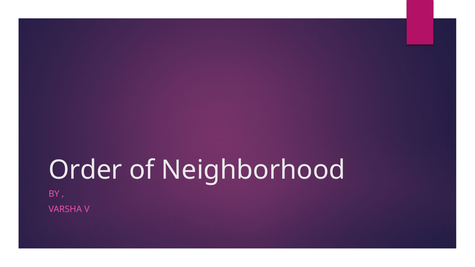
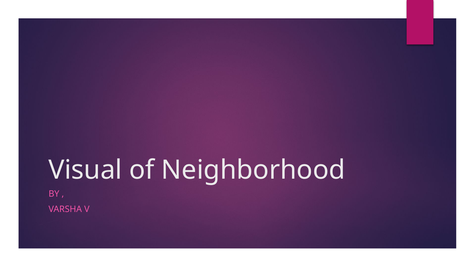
Order: Order -> Visual (85, 170)
